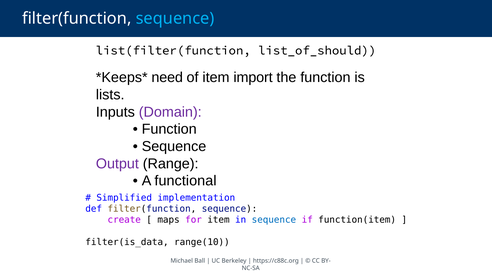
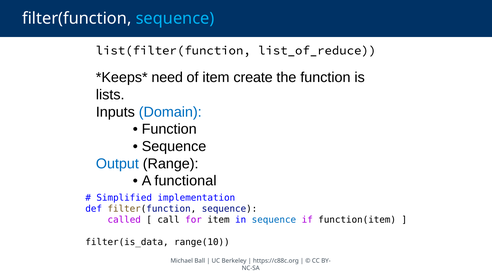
list_of_should: list_of_should -> list_of_reduce (317, 50)
import: import -> create (253, 77)
Domain colour: purple -> blue (170, 112)
Output colour: purple -> blue (117, 164)
create: create -> called (124, 220)
maps: maps -> call (169, 220)
